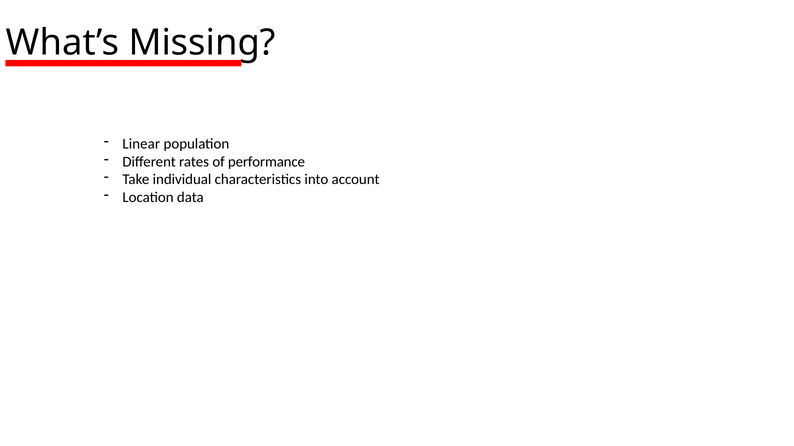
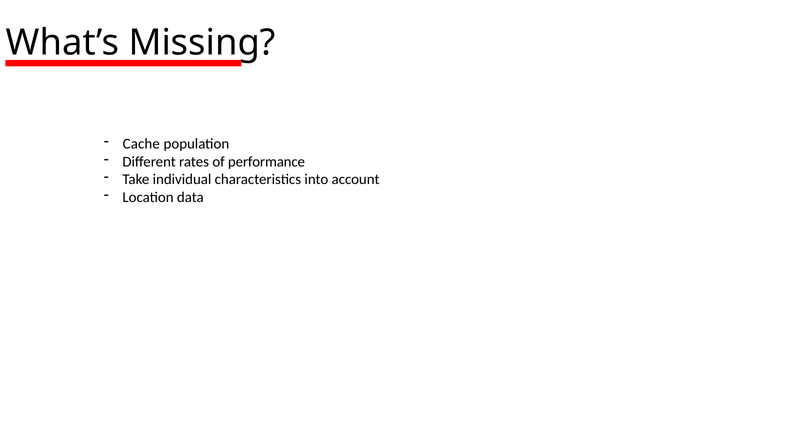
Linear: Linear -> Cache (141, 144)
